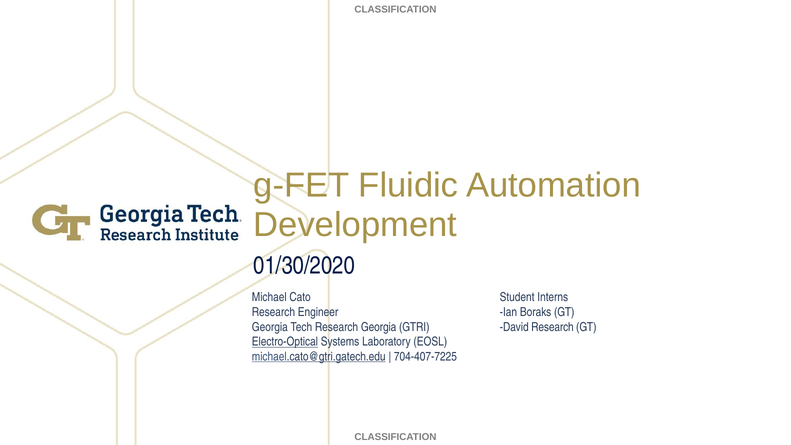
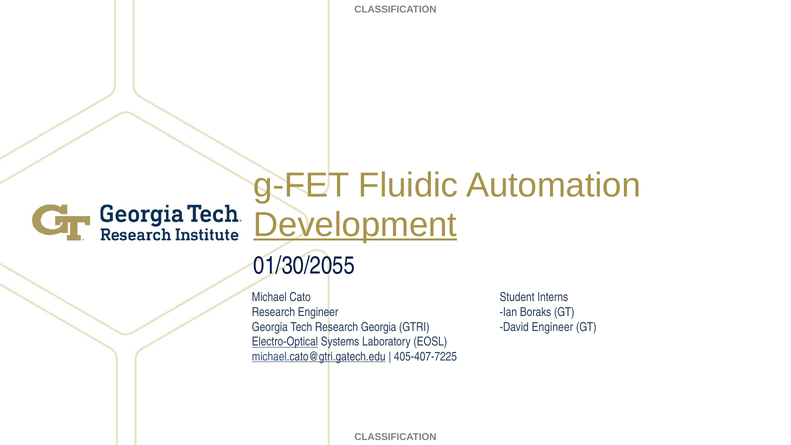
Development underline: none -> present (355, 225)
01/30/2020: 01/30/2020 -> 01/30/2055 (304, 266)
David Research: Research -> Engineer (552, 327)
704-407-7225: 704-407-7225 -> 405-407-7225 (425, 357)
